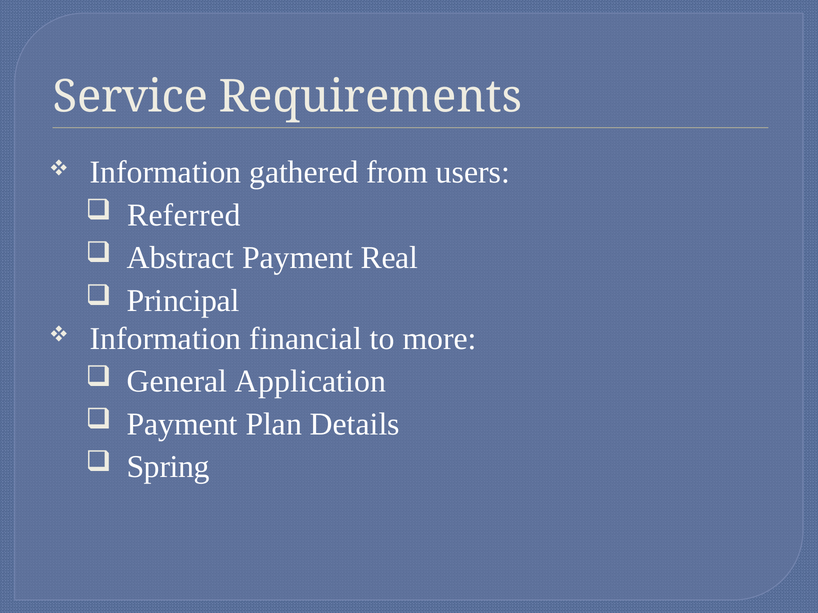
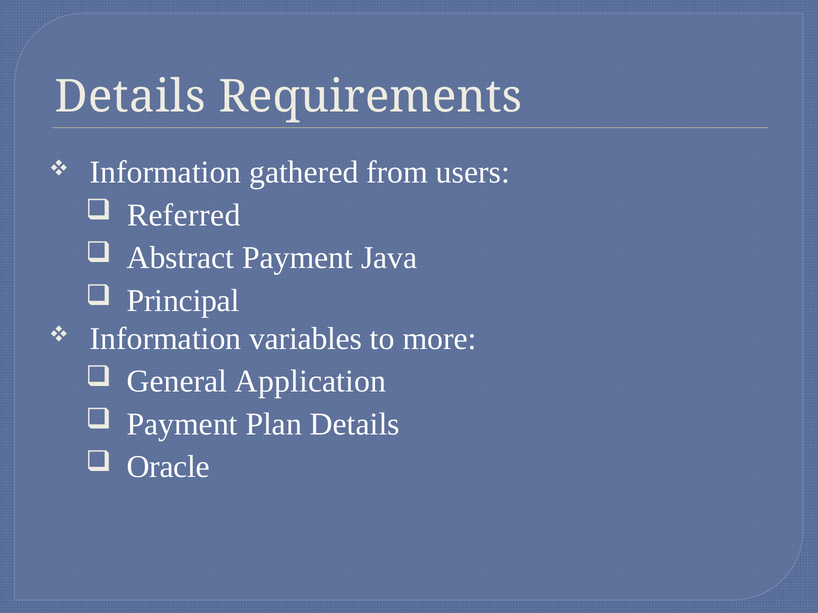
Service: Service -> Details (130, 97)
Real: Real -> Java (389, 258)
financial: financial -> variables (306, 339)
Spring: Spring -> Oracle (168, 467)
